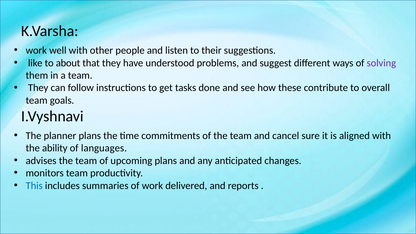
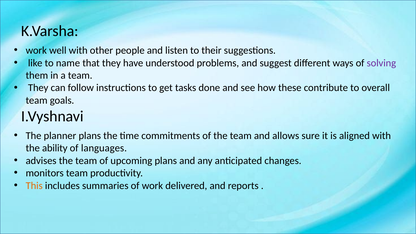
about: about -> name (68, 63)
cancel: cancel -> allows (286, 136)
This colour: blue -> orange (34, 186)
